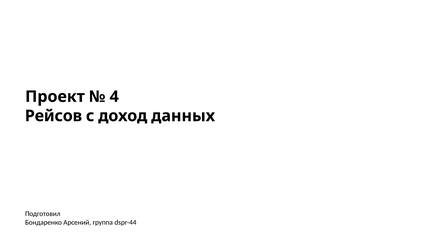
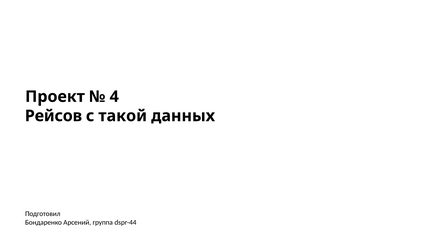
доход: доход -> такой (123, 116)
